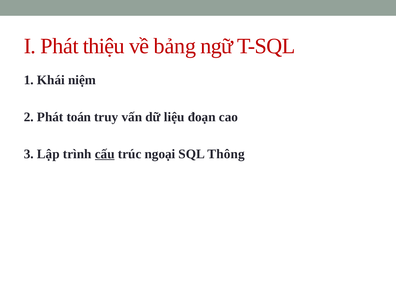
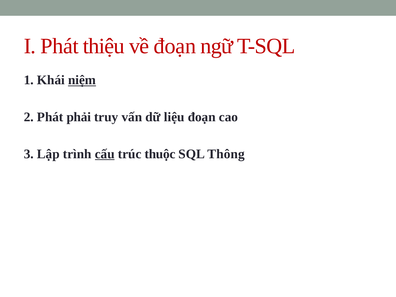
về bảng: bảng -> đoạn (175, 46)
niệm underline: none -> present (82, 80)
toán: toán -> phải (79, 117)
ngoại: ngoại -> thuộc (160, 154)
